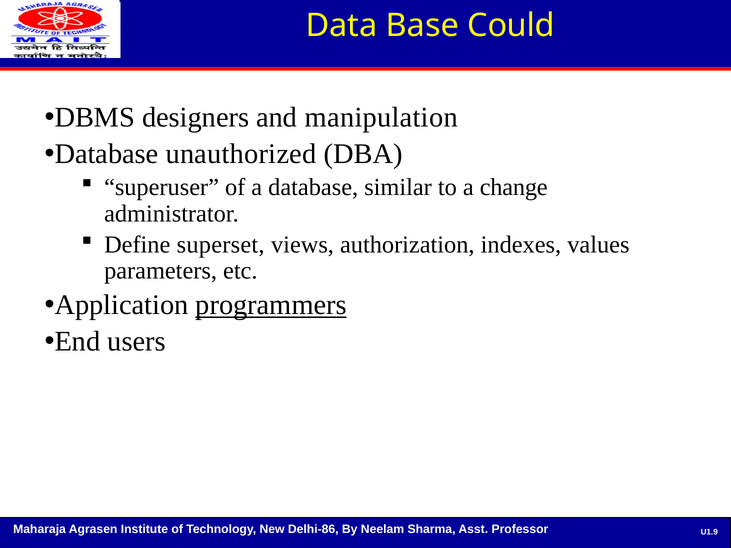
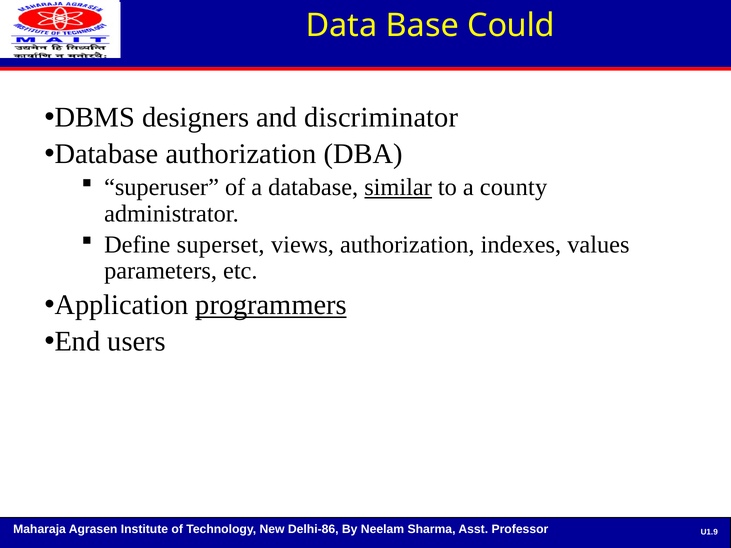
manipulation: manipulation -> discriminator (381, 117)
Database unauthorized: unauthorized -> authorization (241, 154)
similar underline: none -> present (398, 187)
change: change -> county (514, 187)
